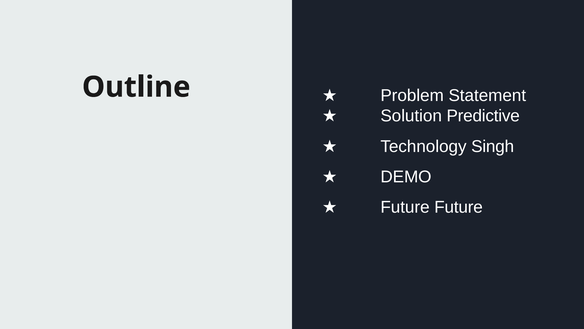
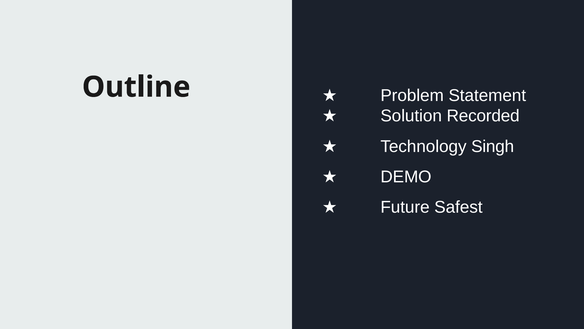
Predictive: Predictive -> Recorded (483, 116)
Future Future: Future -> Safest (458, 207)
